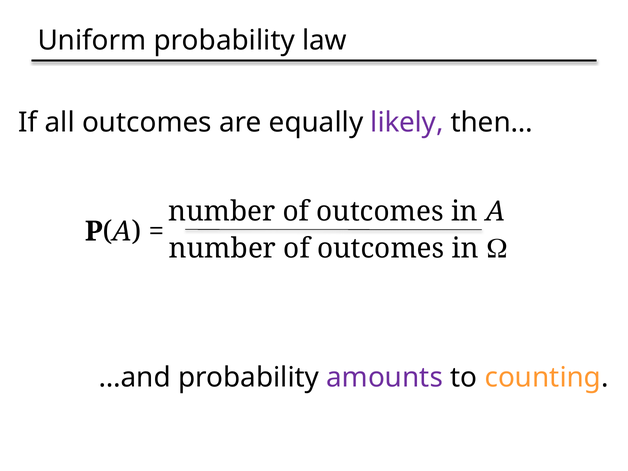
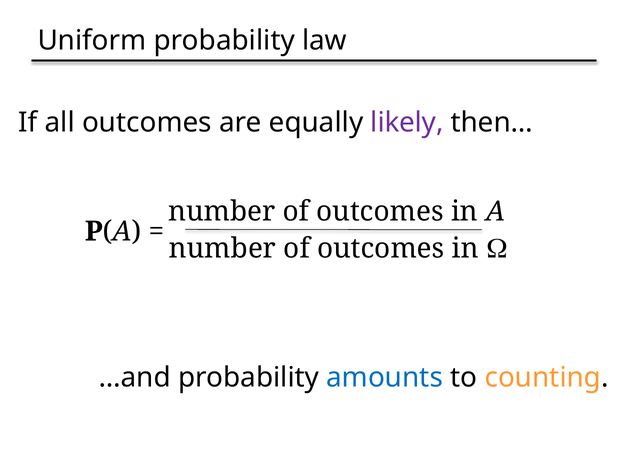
amounts colour: purple -> blue (385, 378)
